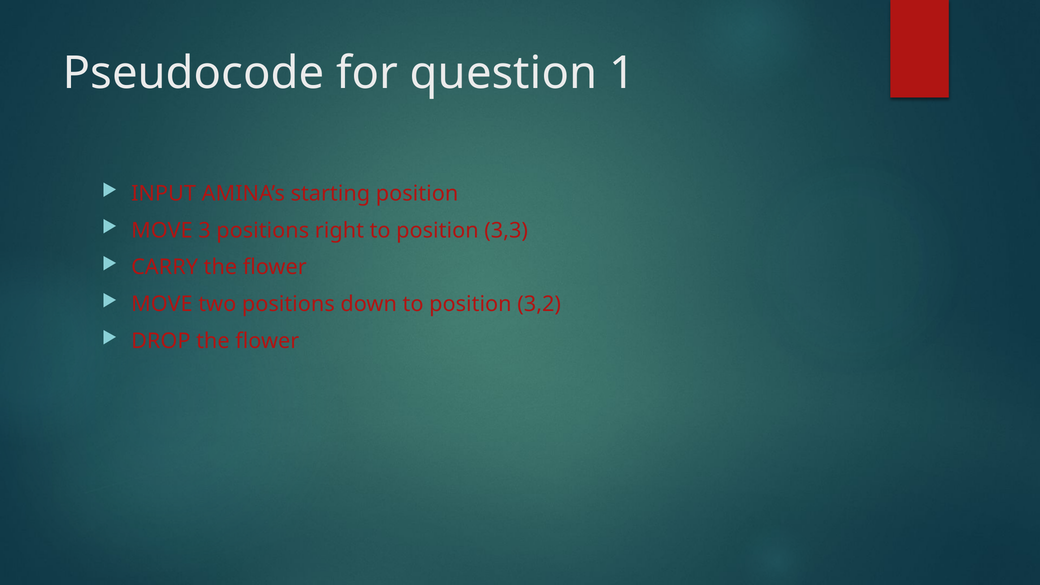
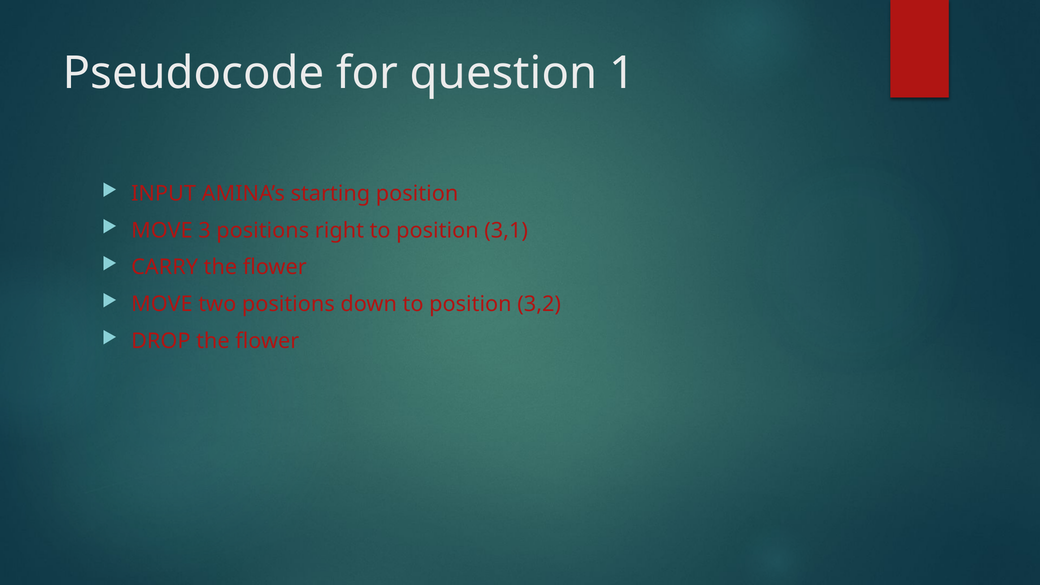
3,3: 3,3 -> 3,1 (506, 230)
